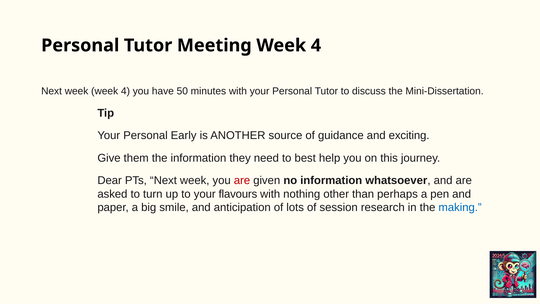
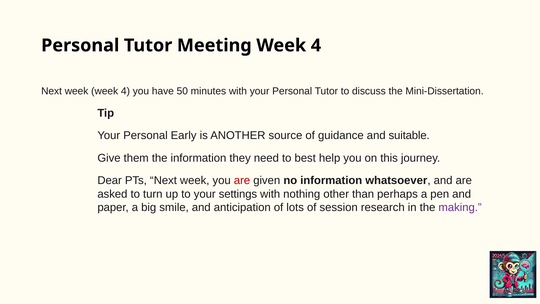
exciting: exciting -> suitable (409, 135)
flavours: flavours -> settings (238, 194)
making colour: blue -> purple (460, 207)
